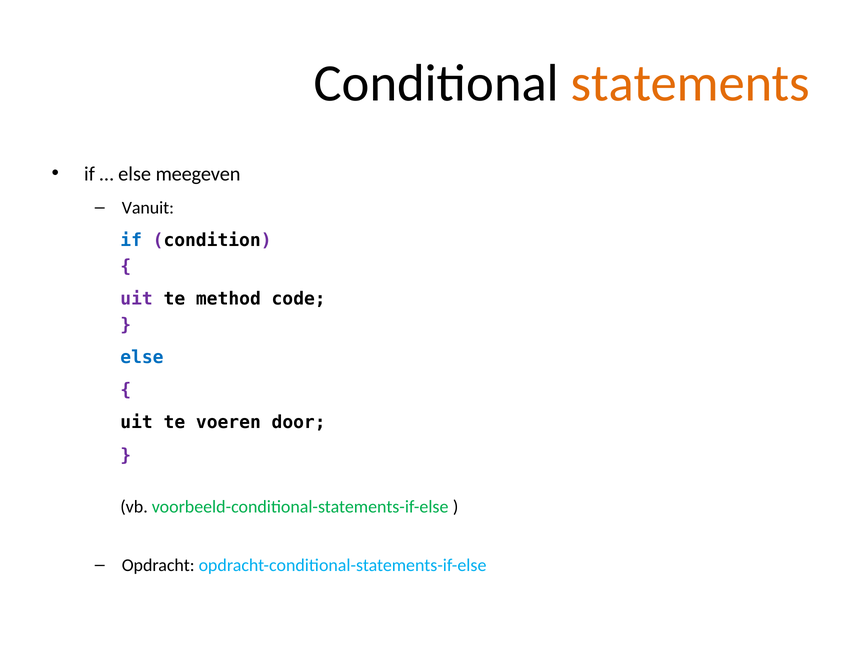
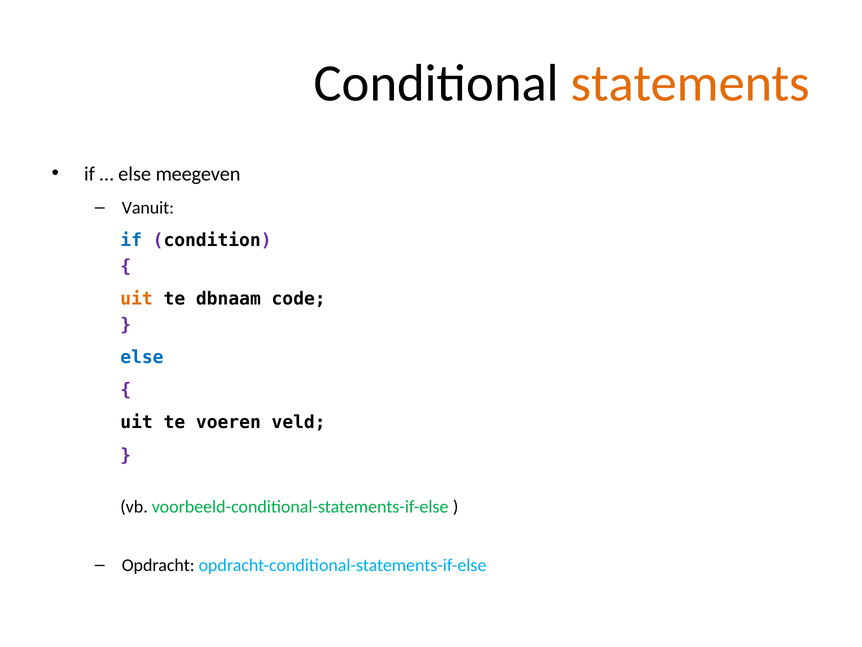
uit colour: purple -> orange (137, 299)
method: method -> dbnaam (228, 299)
door: door -> veld (299, 422)
